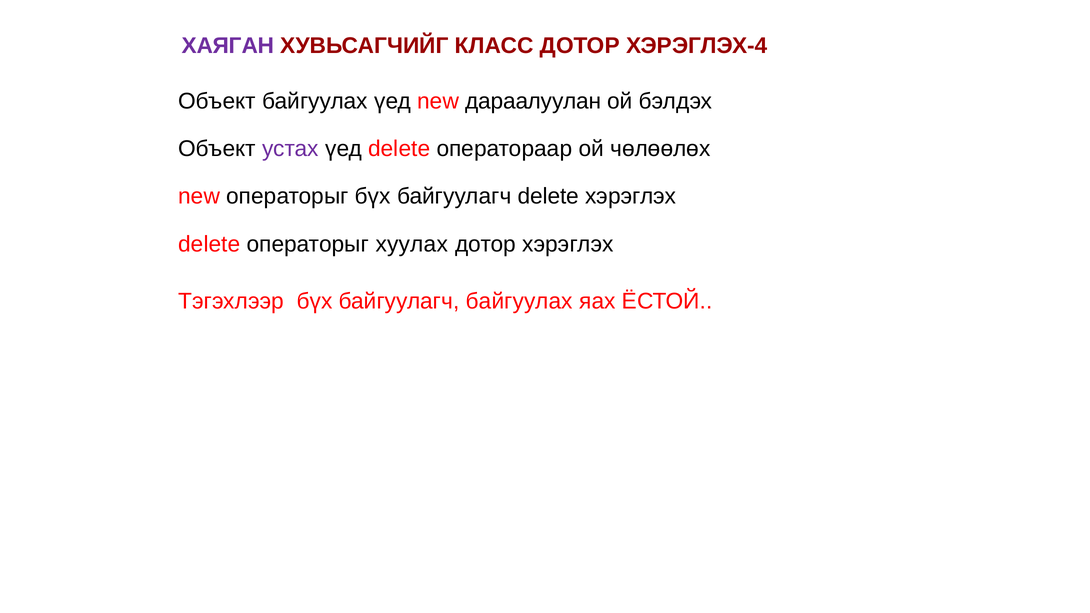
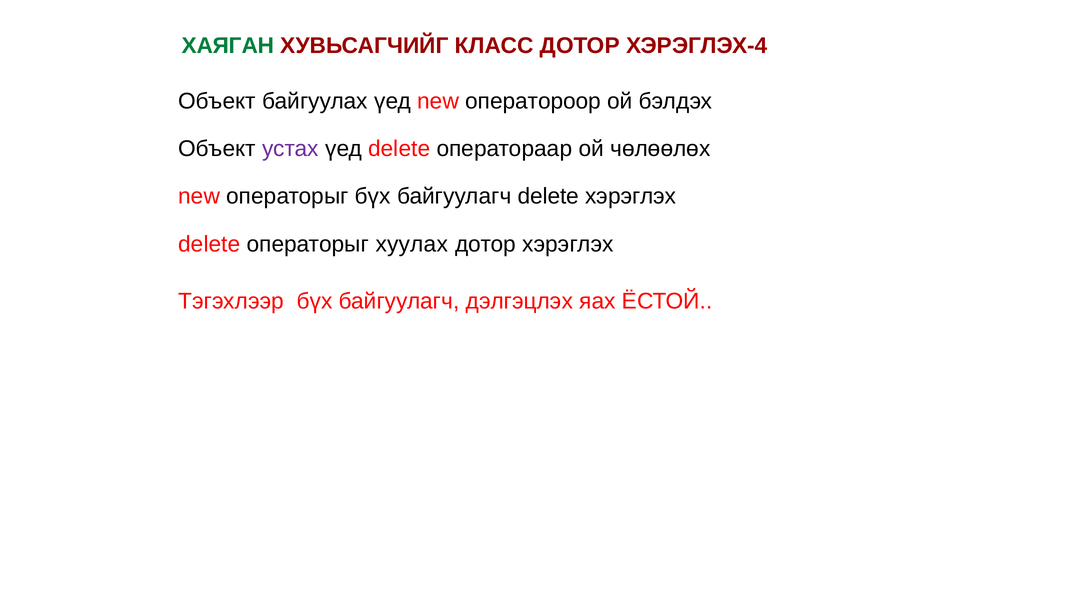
ХАЯГАН colour: purple -> green (228, 46)
дараалуулан: дараалуулан -> оператороор (533, 101)
байгуулагч байгуулах: байгуулах -> дэлгэцлэх (519, 301)
